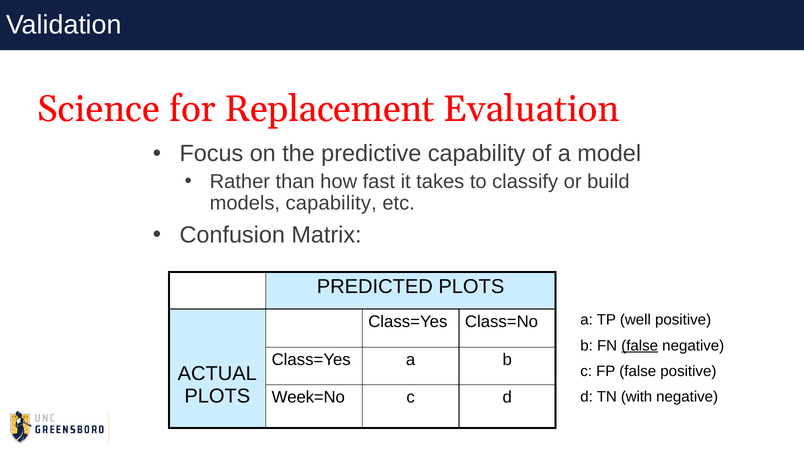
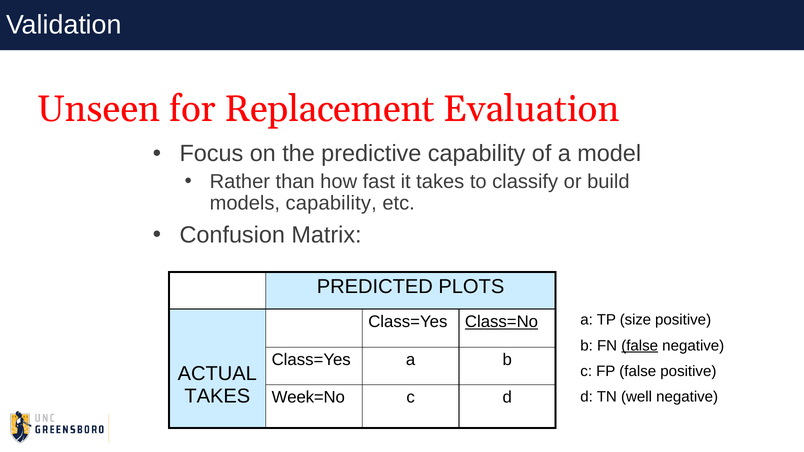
Science: Science -> Unseen (99, 109)
well: well -> size (635, 320)
Class=No underline: none -> present (502, 322)
PLOTS: PLOTS -> TAKES (217, 396)
with: with -> well (637, 397)
